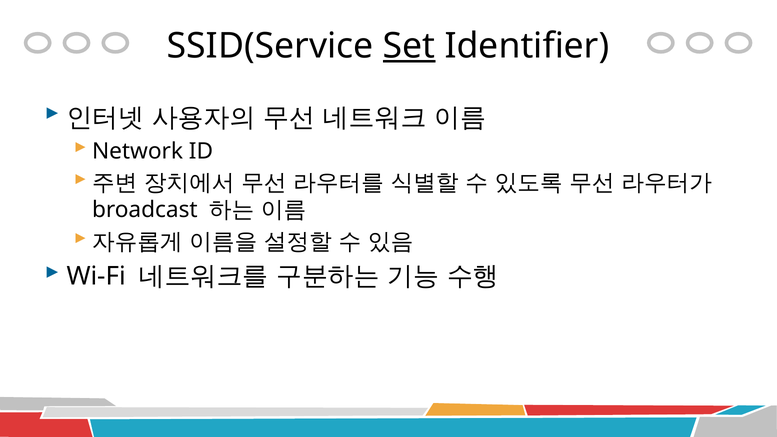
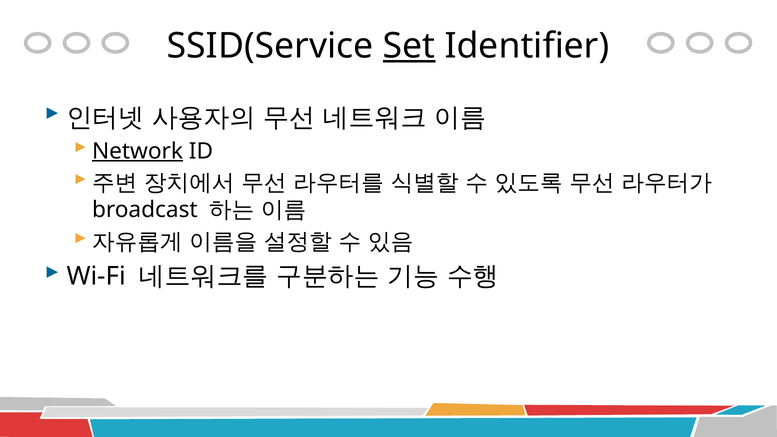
Network underline: none -> present (138, 151)
